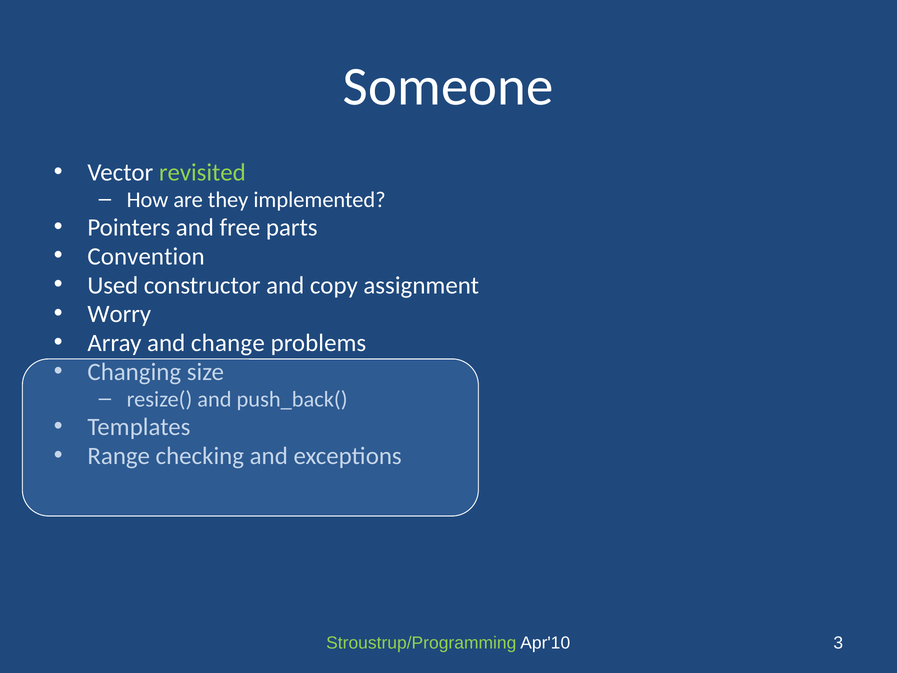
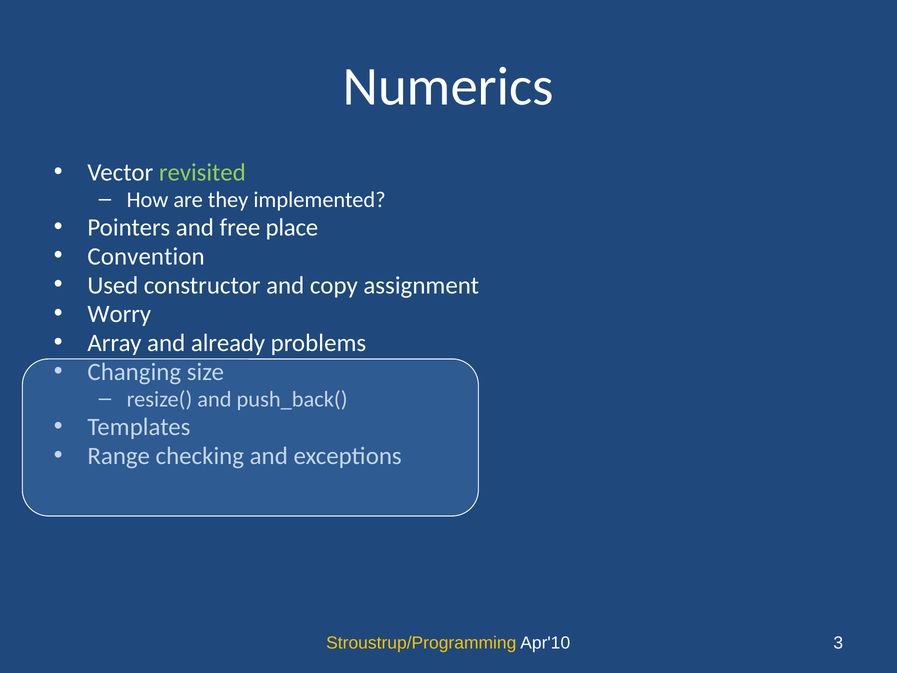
Someone: Someone -> Numerics (448, 87)
parts: parts -> place (292, 227)
change: change -> already (228, 343)
Stroustrup/Programming colour: light green -> yellow (421, 643)
